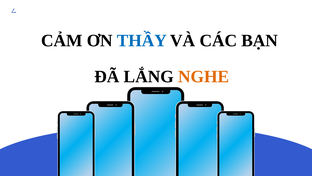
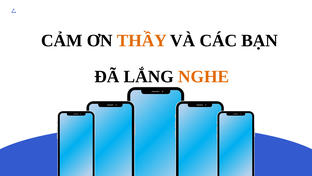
THẦY colour: blue -> orange (142, 41)
